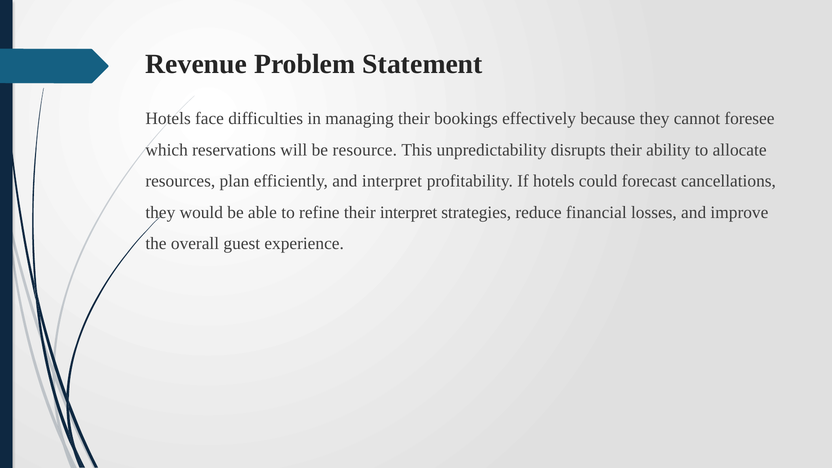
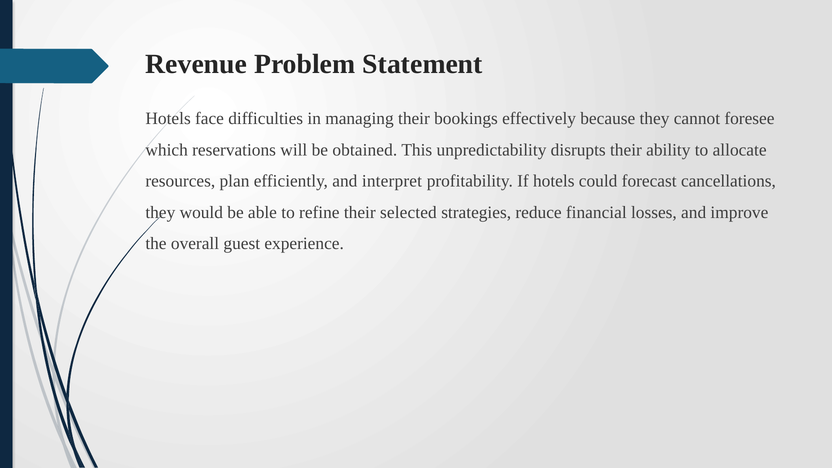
resource: resource -> obtained (365, 150)
their interpret: interpret -> selected (408, 212)
